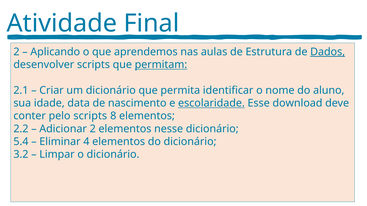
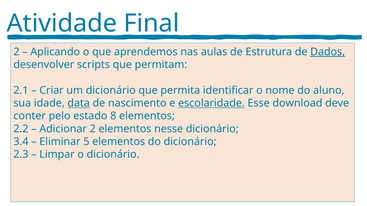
permitam underline: present -> none (161, 65)
data underline: none -> present (79, 103)
pelo scripts: scripts -> estado (90, 116)
5.4: 5.4 -> 3.4 (21, 142)
4: 4 -> 5 (86, 142)
3.2: 3.2 -> 2.3 (21, 155)
